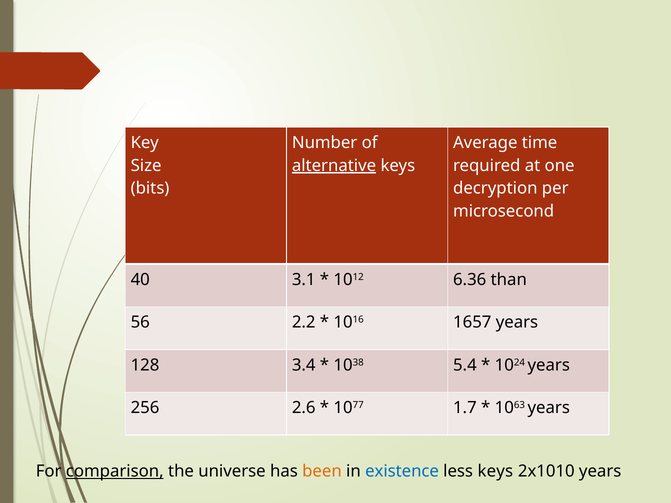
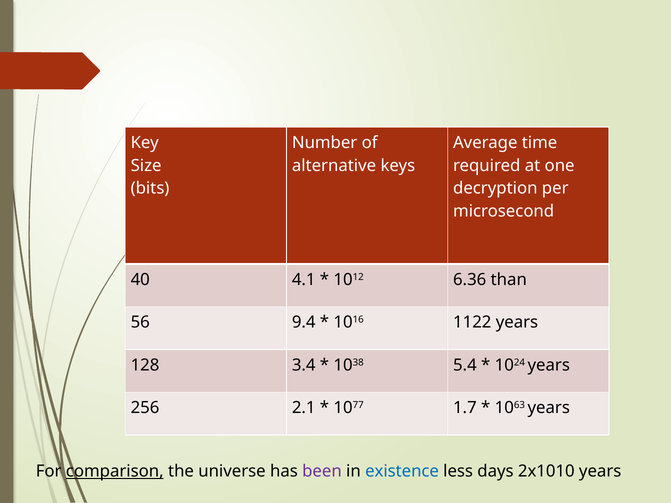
alternative underline: present -> none (334, 166)
3.1: 3.1 -> 4.1 (304, 280)
2.2: 2.2 -> 9.4 (304, 323)
1657: 1657 -> 1122 (472, 323)
2.6: 2.6 -> 2.1 (304, 408)
been colour: orange -> purple (322, 472)
less keys: keys -> days (495, 472)
